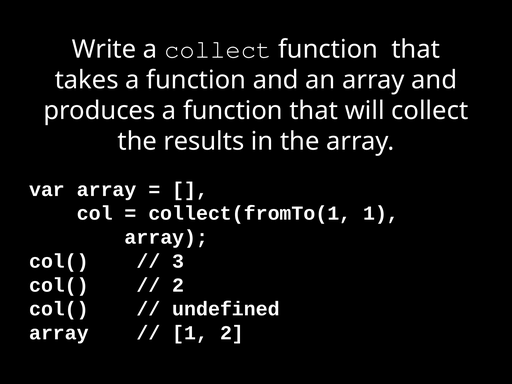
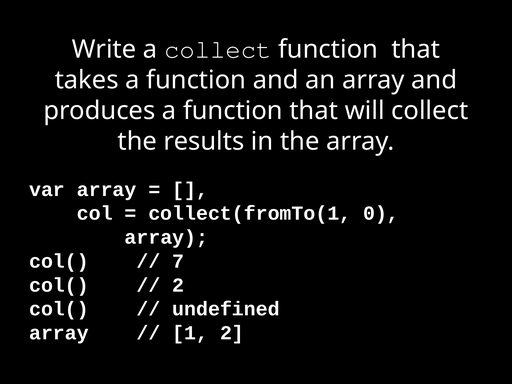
collect(fromTo(1 1: 1 -> 0 (381, 213)
3: 3 -> 7 (178, 261)
